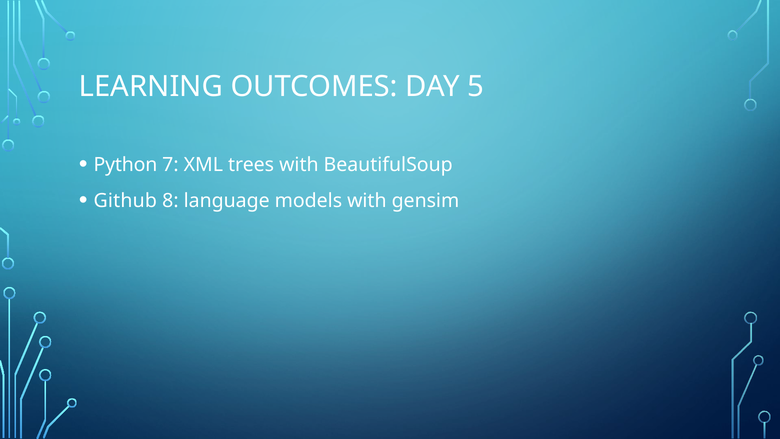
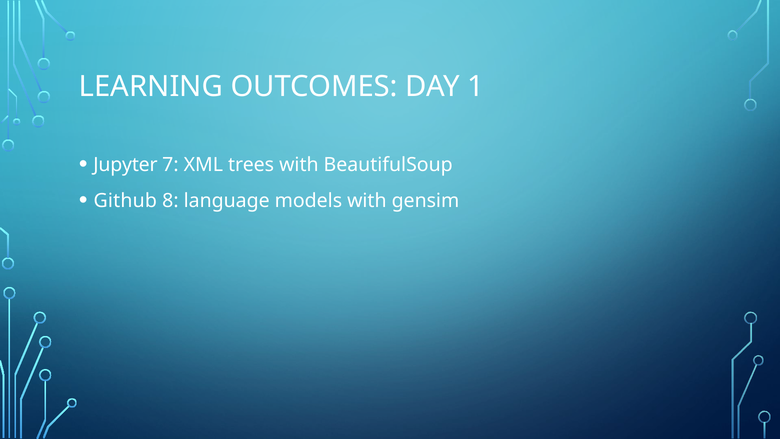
5: 5 -> 1 (476, 87)
Python: Python -> Jupyter (125, 165)
